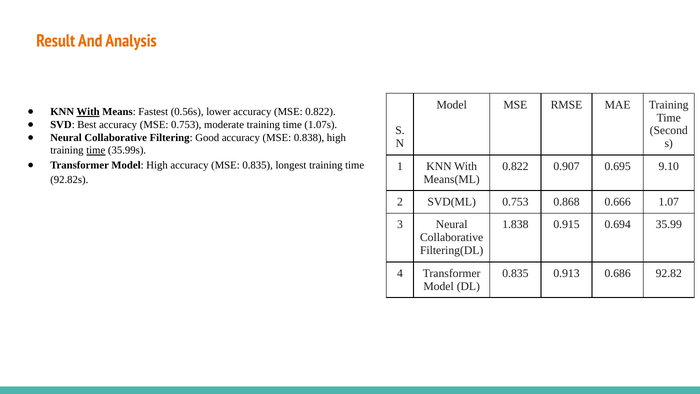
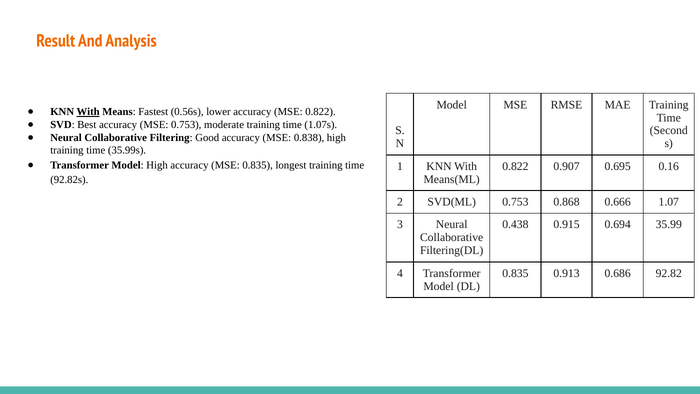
time underline: present -> none (96, 150)
9.10: 9.10 -> 0.16 (669, 166)
1.838: 1.838 -> 0.438 (515, 225)
